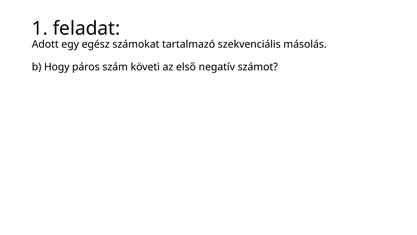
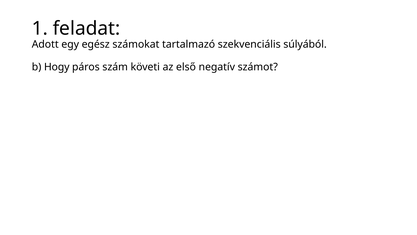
másolás: másolás -> súlyából (305, 44)
